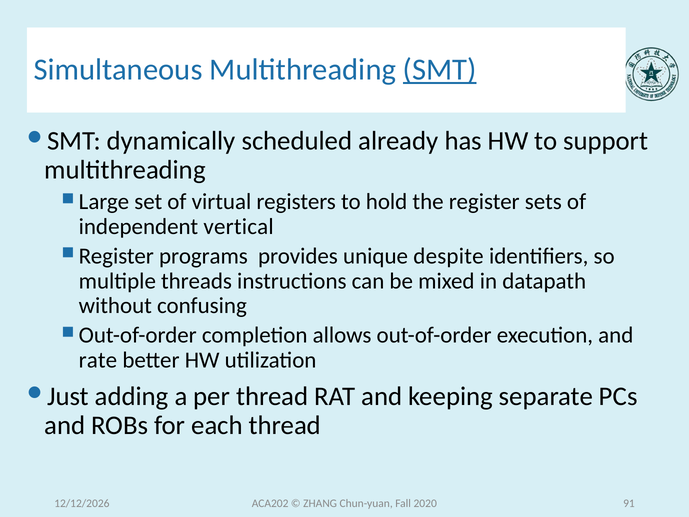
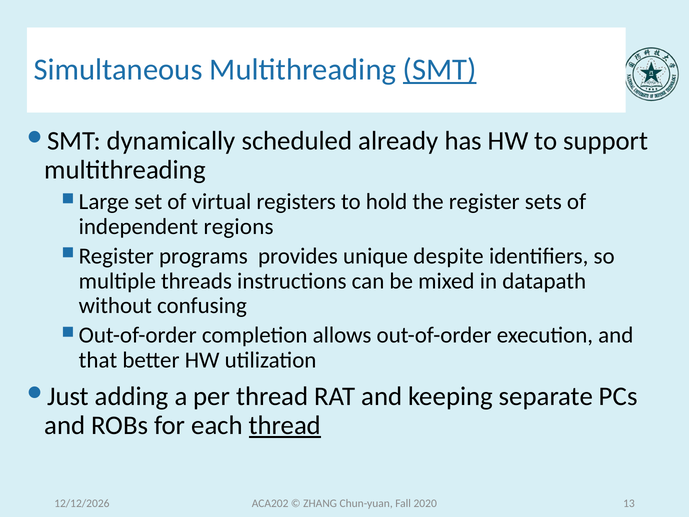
vertical: vertical -> regions (239, 226)
rate: rate -> that (98, 360)
thread underline: none -> present (285, 425)
91: 91 -> 13 (629, 503)
